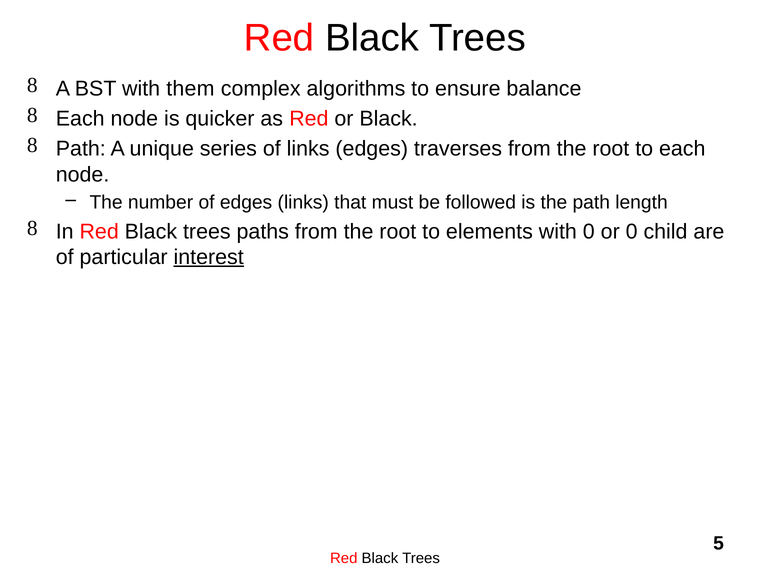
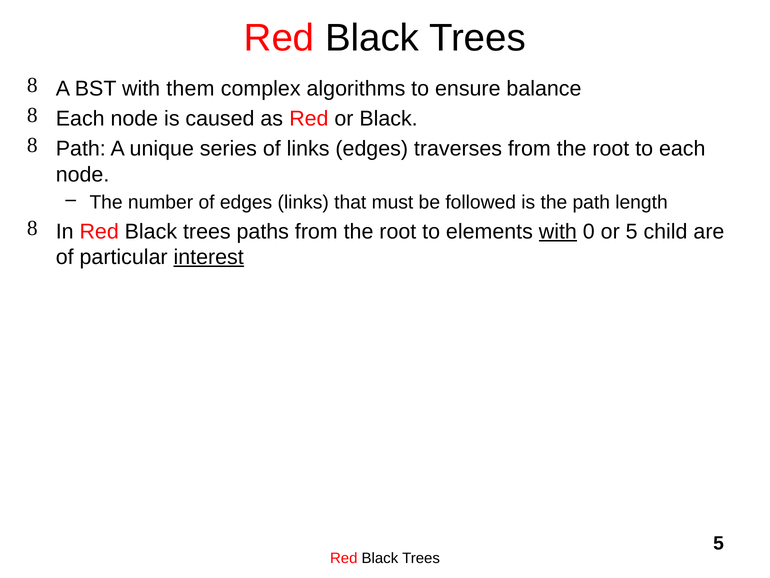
quicker: quicker -> caused (220, 119)
with underline: none -> present (558, 231)
or 0: 0 -> 5 (632, 231)
